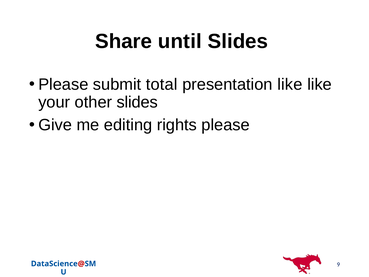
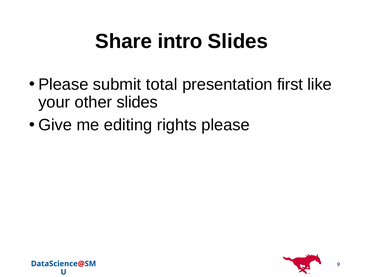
until: until -> intro (180, 41)
presentation like: like -> first (290, 84)
